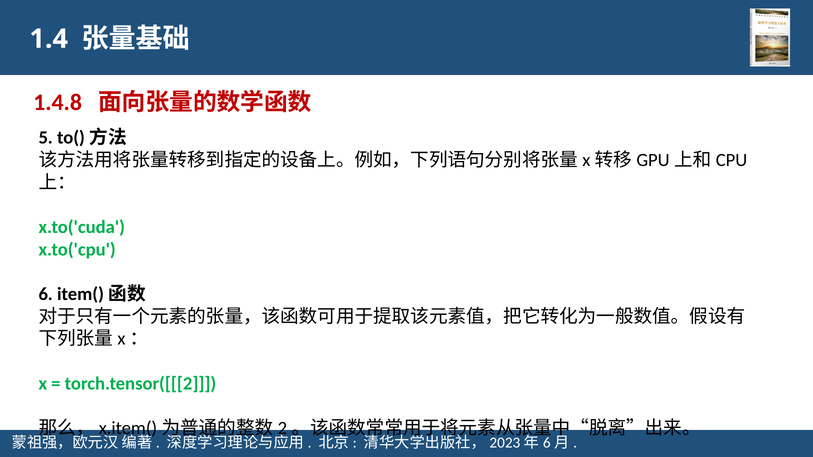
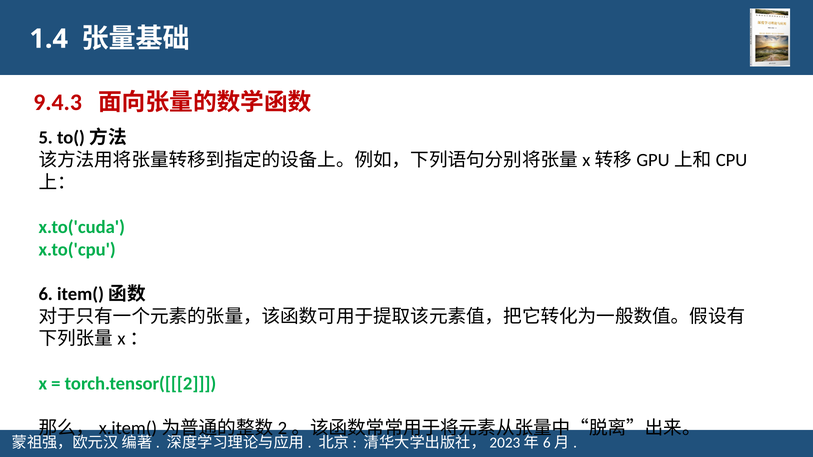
1.4.8: 1.4.8 -> 9.4.3 (58, 103)
